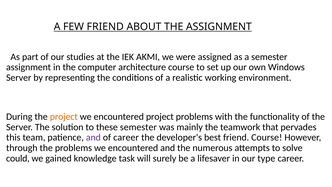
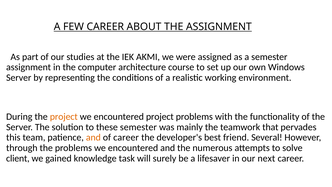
FEW FRIEND: FRIEND -> CAREER (105, 27)
and colour: purple -> orange (93, 137)
friend Course: Course -> Several (267, 137)
could: could -> client (18, 158)
type: type -> next (266, 158)
